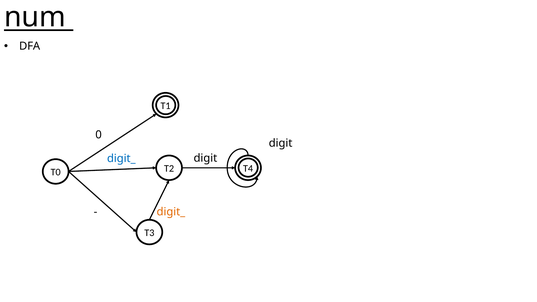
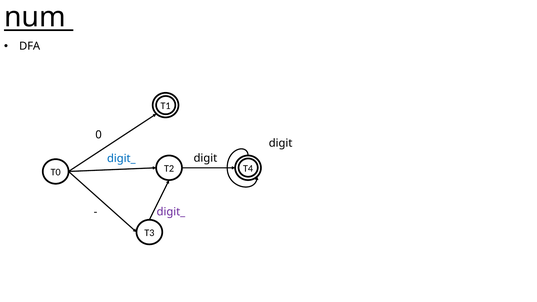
digit_ colour: orange -> purple (171, 212)
